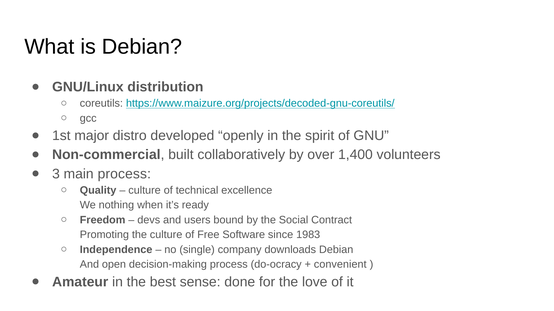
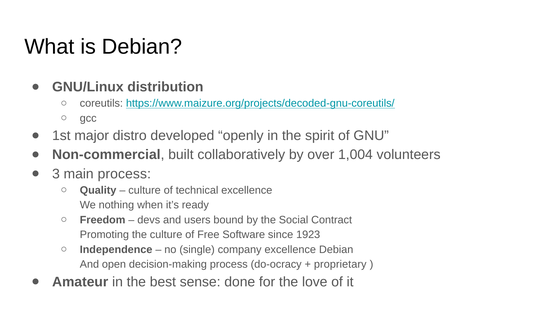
1,400: 1,400 -> 1,004 (355, 155)
1983: 1983 -> 1923 (308, 235)
company downloads: downloads -> excellence (290, 250)
convenient: convenient -> proprietary (340, 265)
